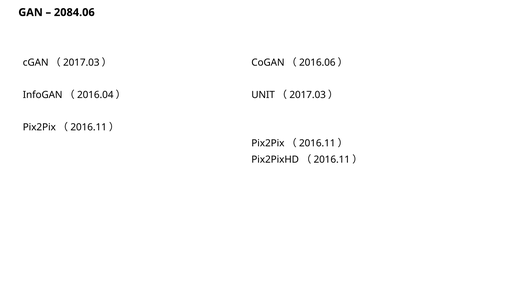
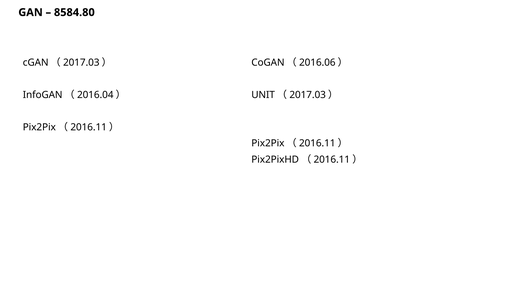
2084.06: 2084.06 -> 8584.80 (74, 12)
